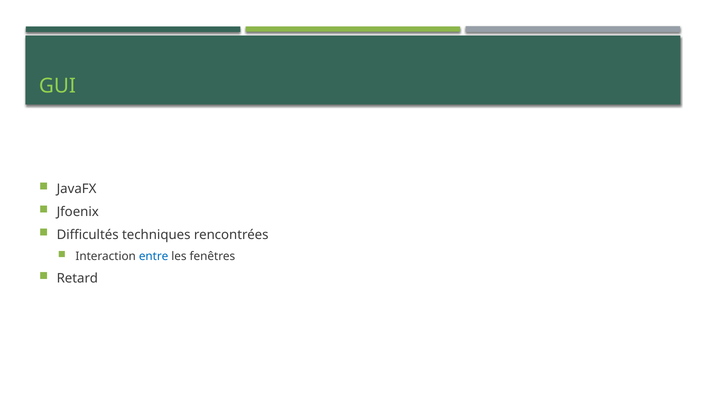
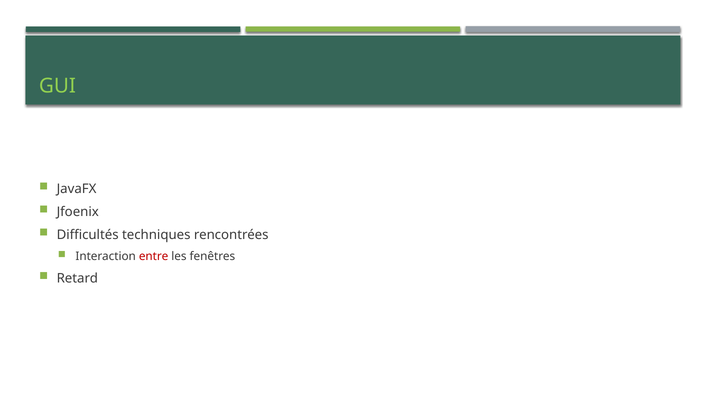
entre colour: blue -> red (154, 256)
